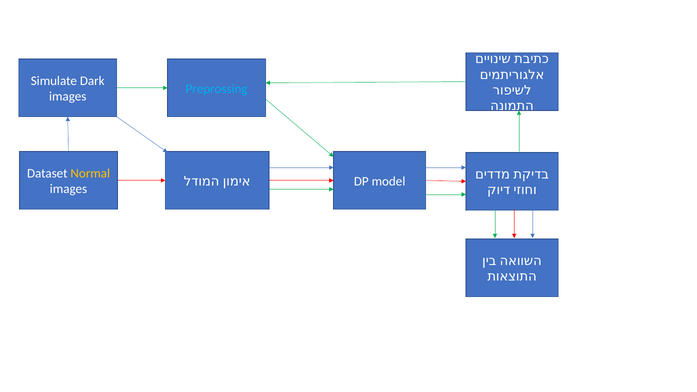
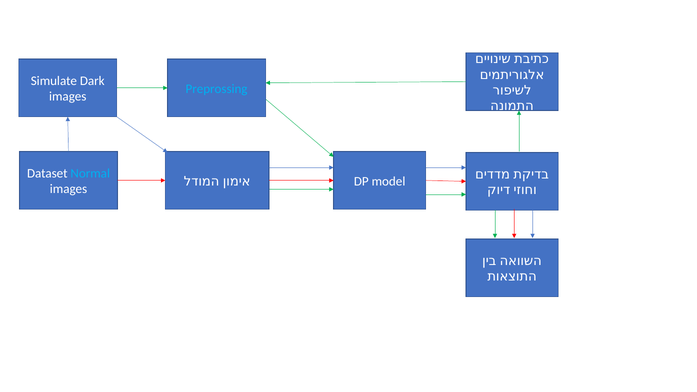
Normal colour: yellow -> light blue (90, 174)
